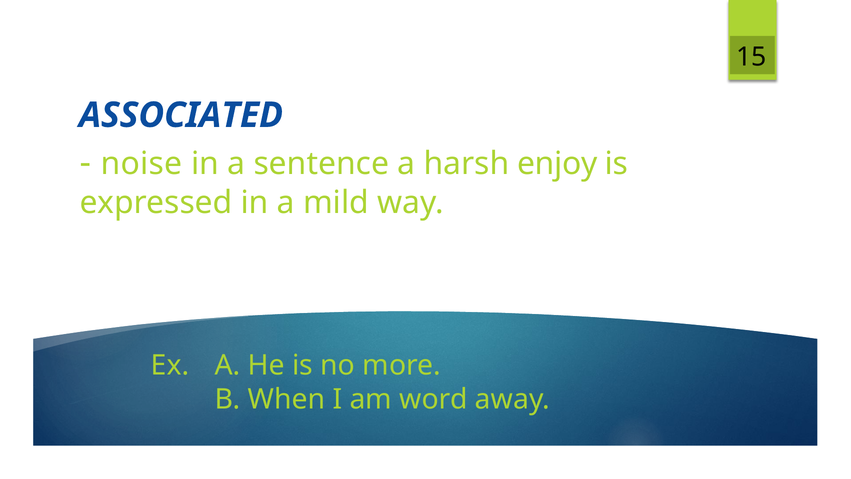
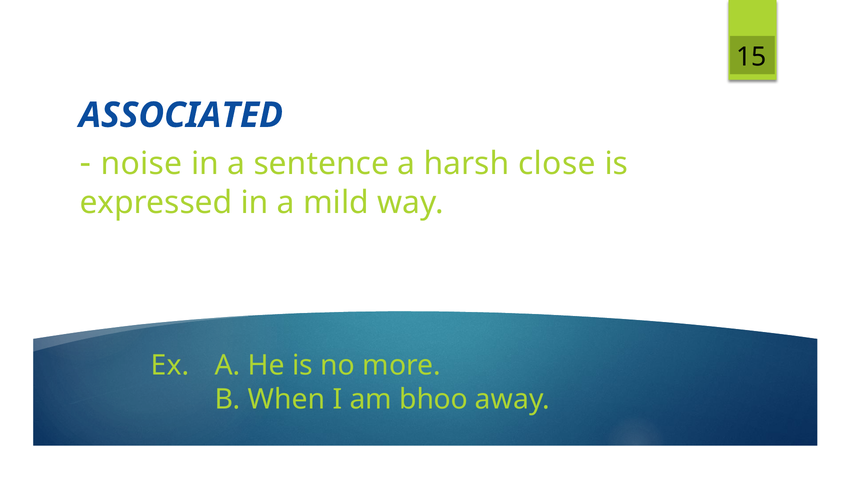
enjoy: enjoy -> close (557, 163)
word: word -> bhoo (434, 399)
